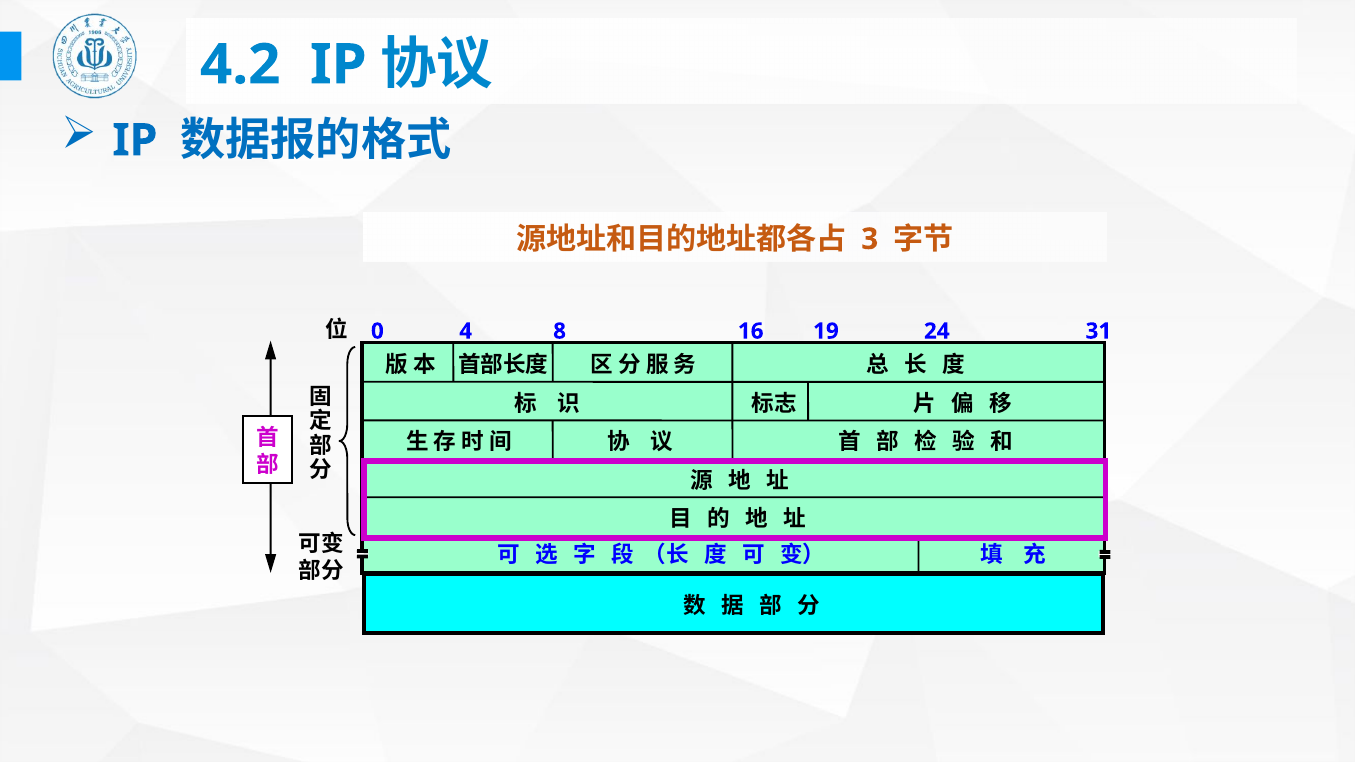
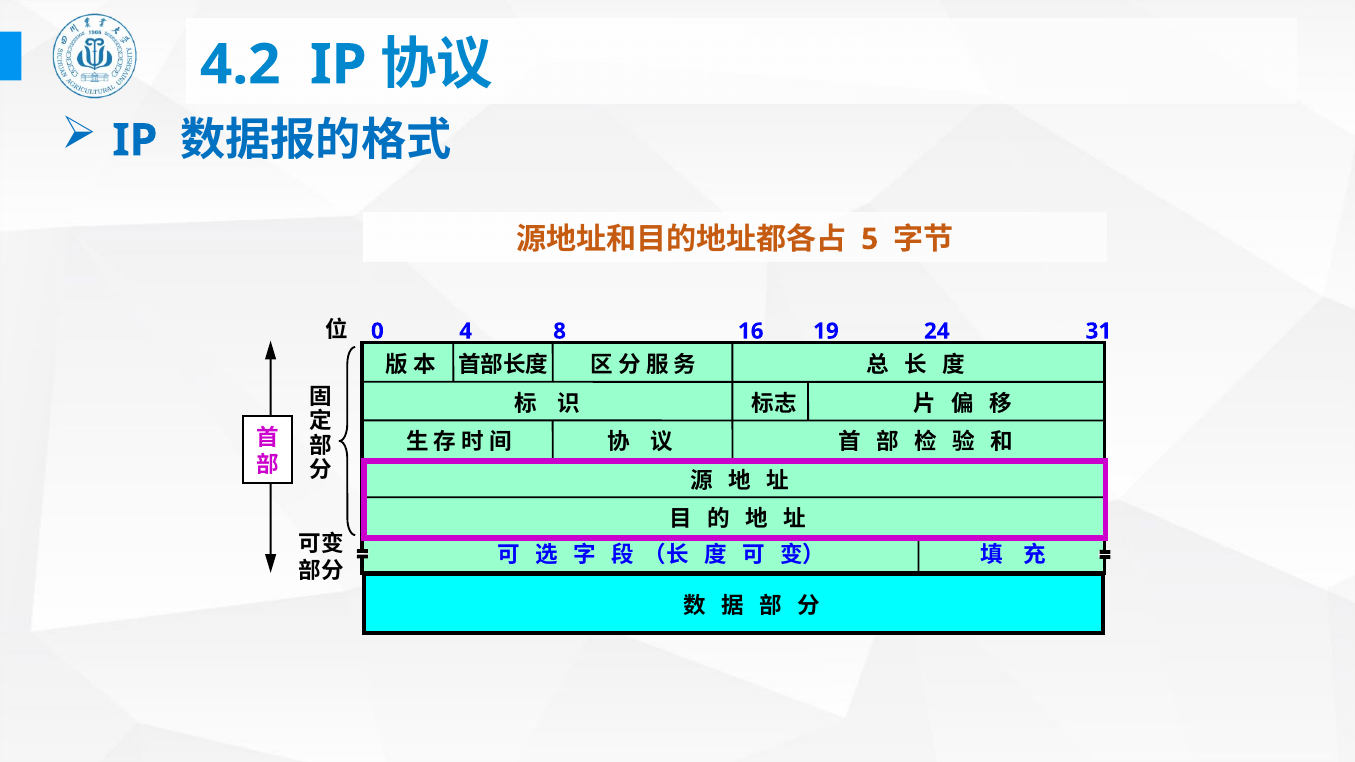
3: 3 -> 5 (870, 239)
